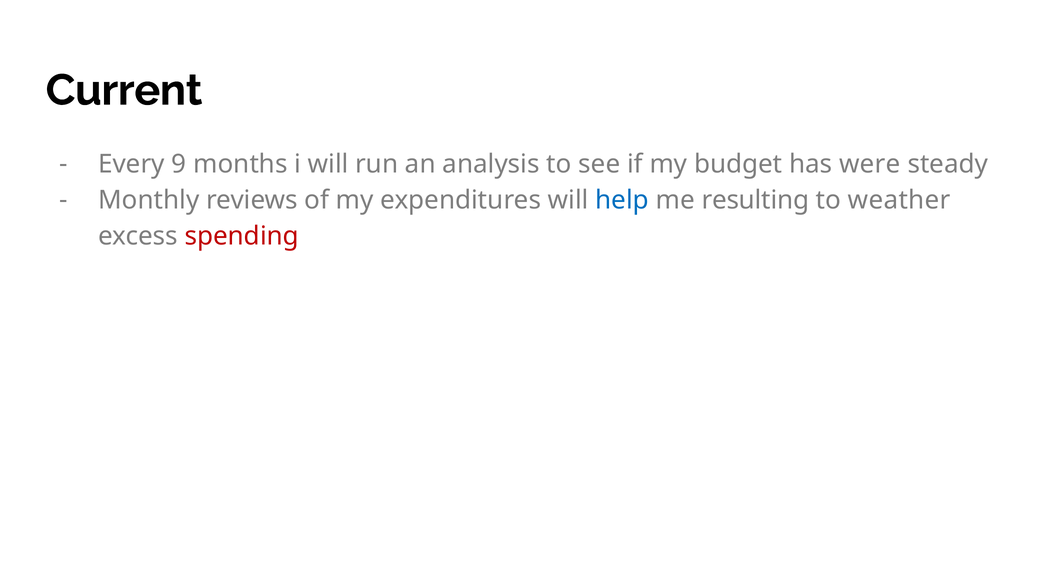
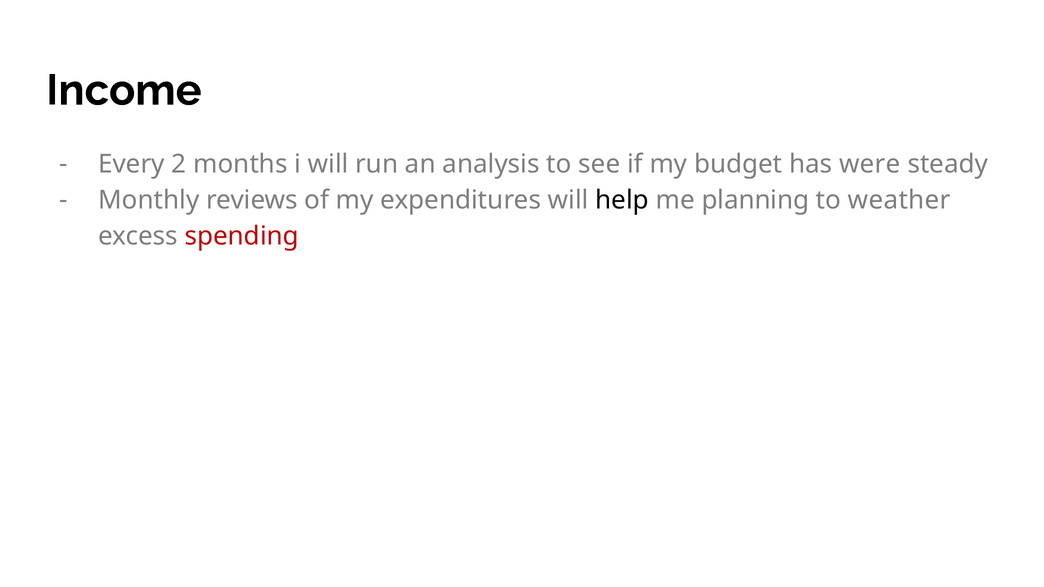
Current: Current -> Income (124, 90)
9: 9 -> 2 (179, 164)
help colour: blue -> black (622, 200)
resulting: resulting -> planning (755, 200)
